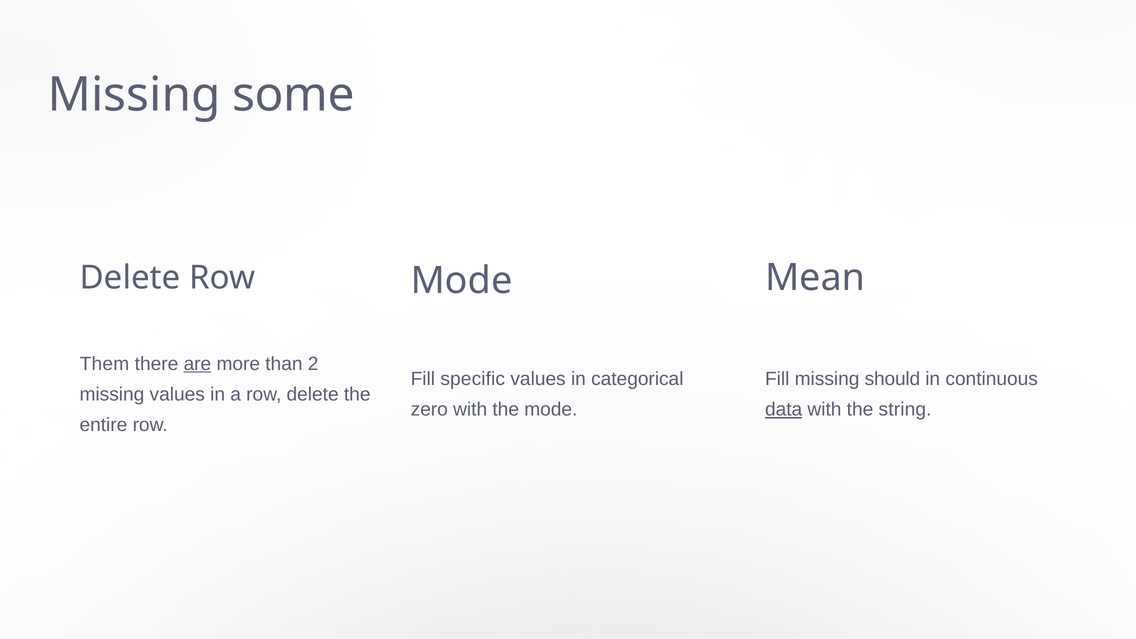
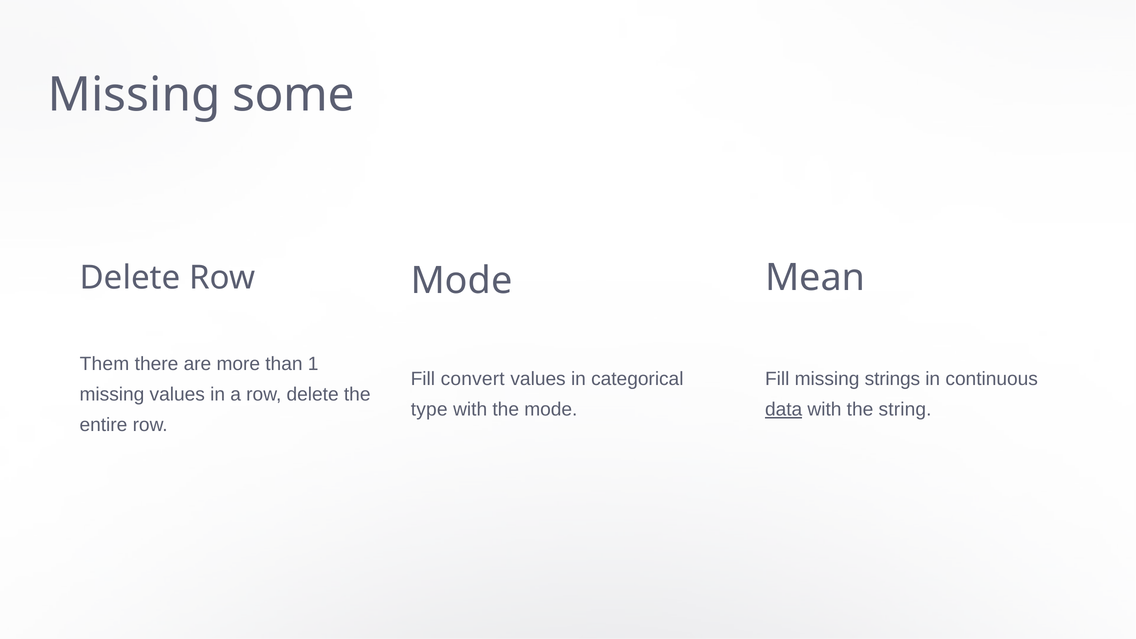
are underline: present -> none (197, 364)
2: 2 -> 1 (313, 364)
specific: specific -> convert (473, 379)
should: should -> strings (892, 379)
zero: zero -> type (429, 409)
